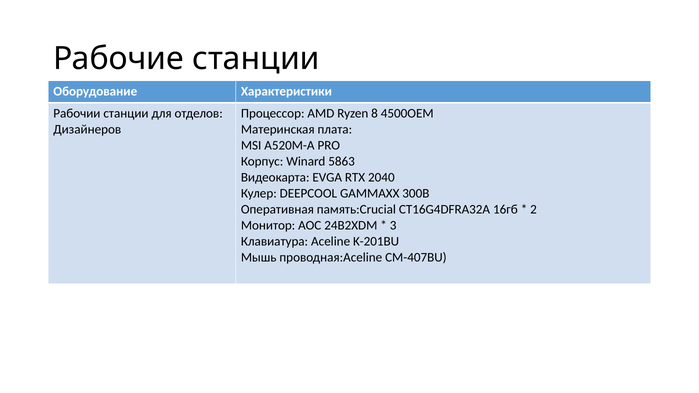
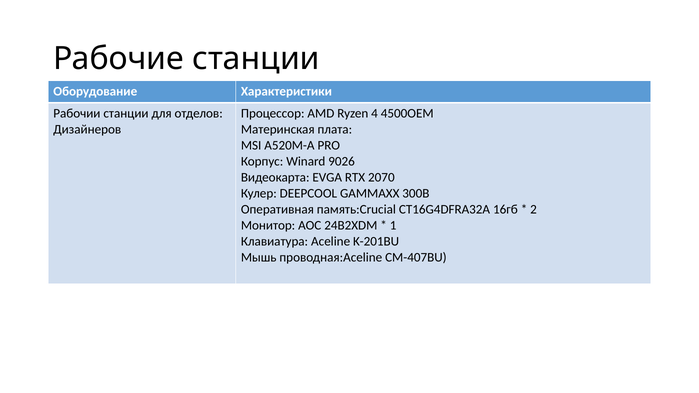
8: 8 -> 4 (375, 114)
5863: 5863 -> 9026 (342, 162)
2040: 2040 -> 2070 (381, 178)
3: 3 -> 1 (393, 226)
